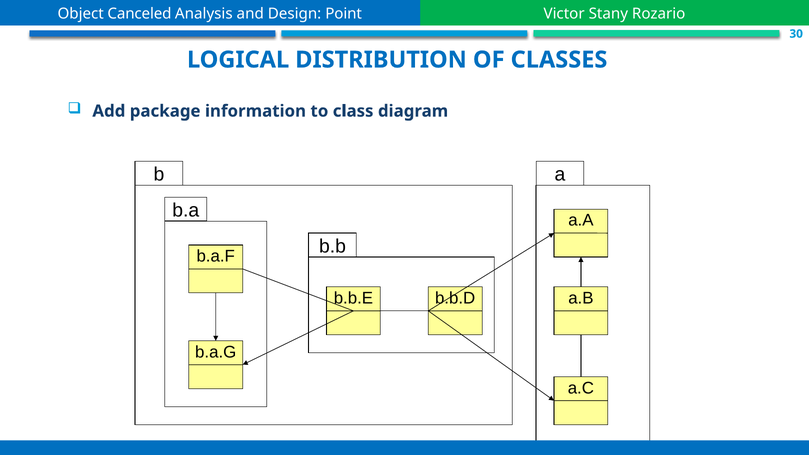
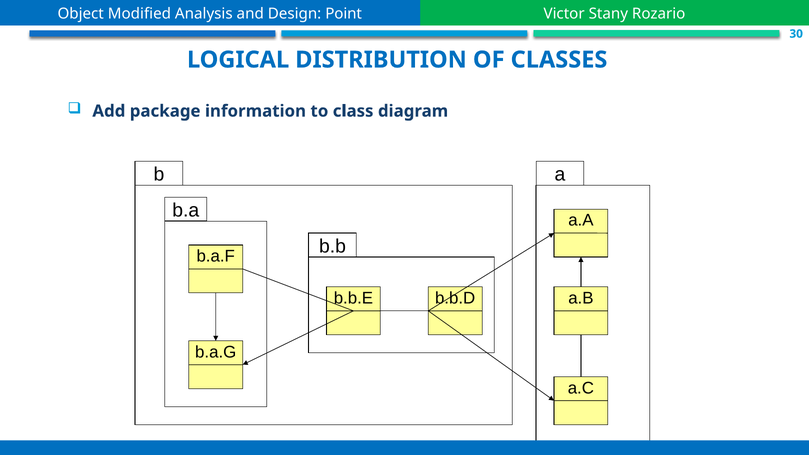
Canceled: Canceled -> Modified (139, 14)
